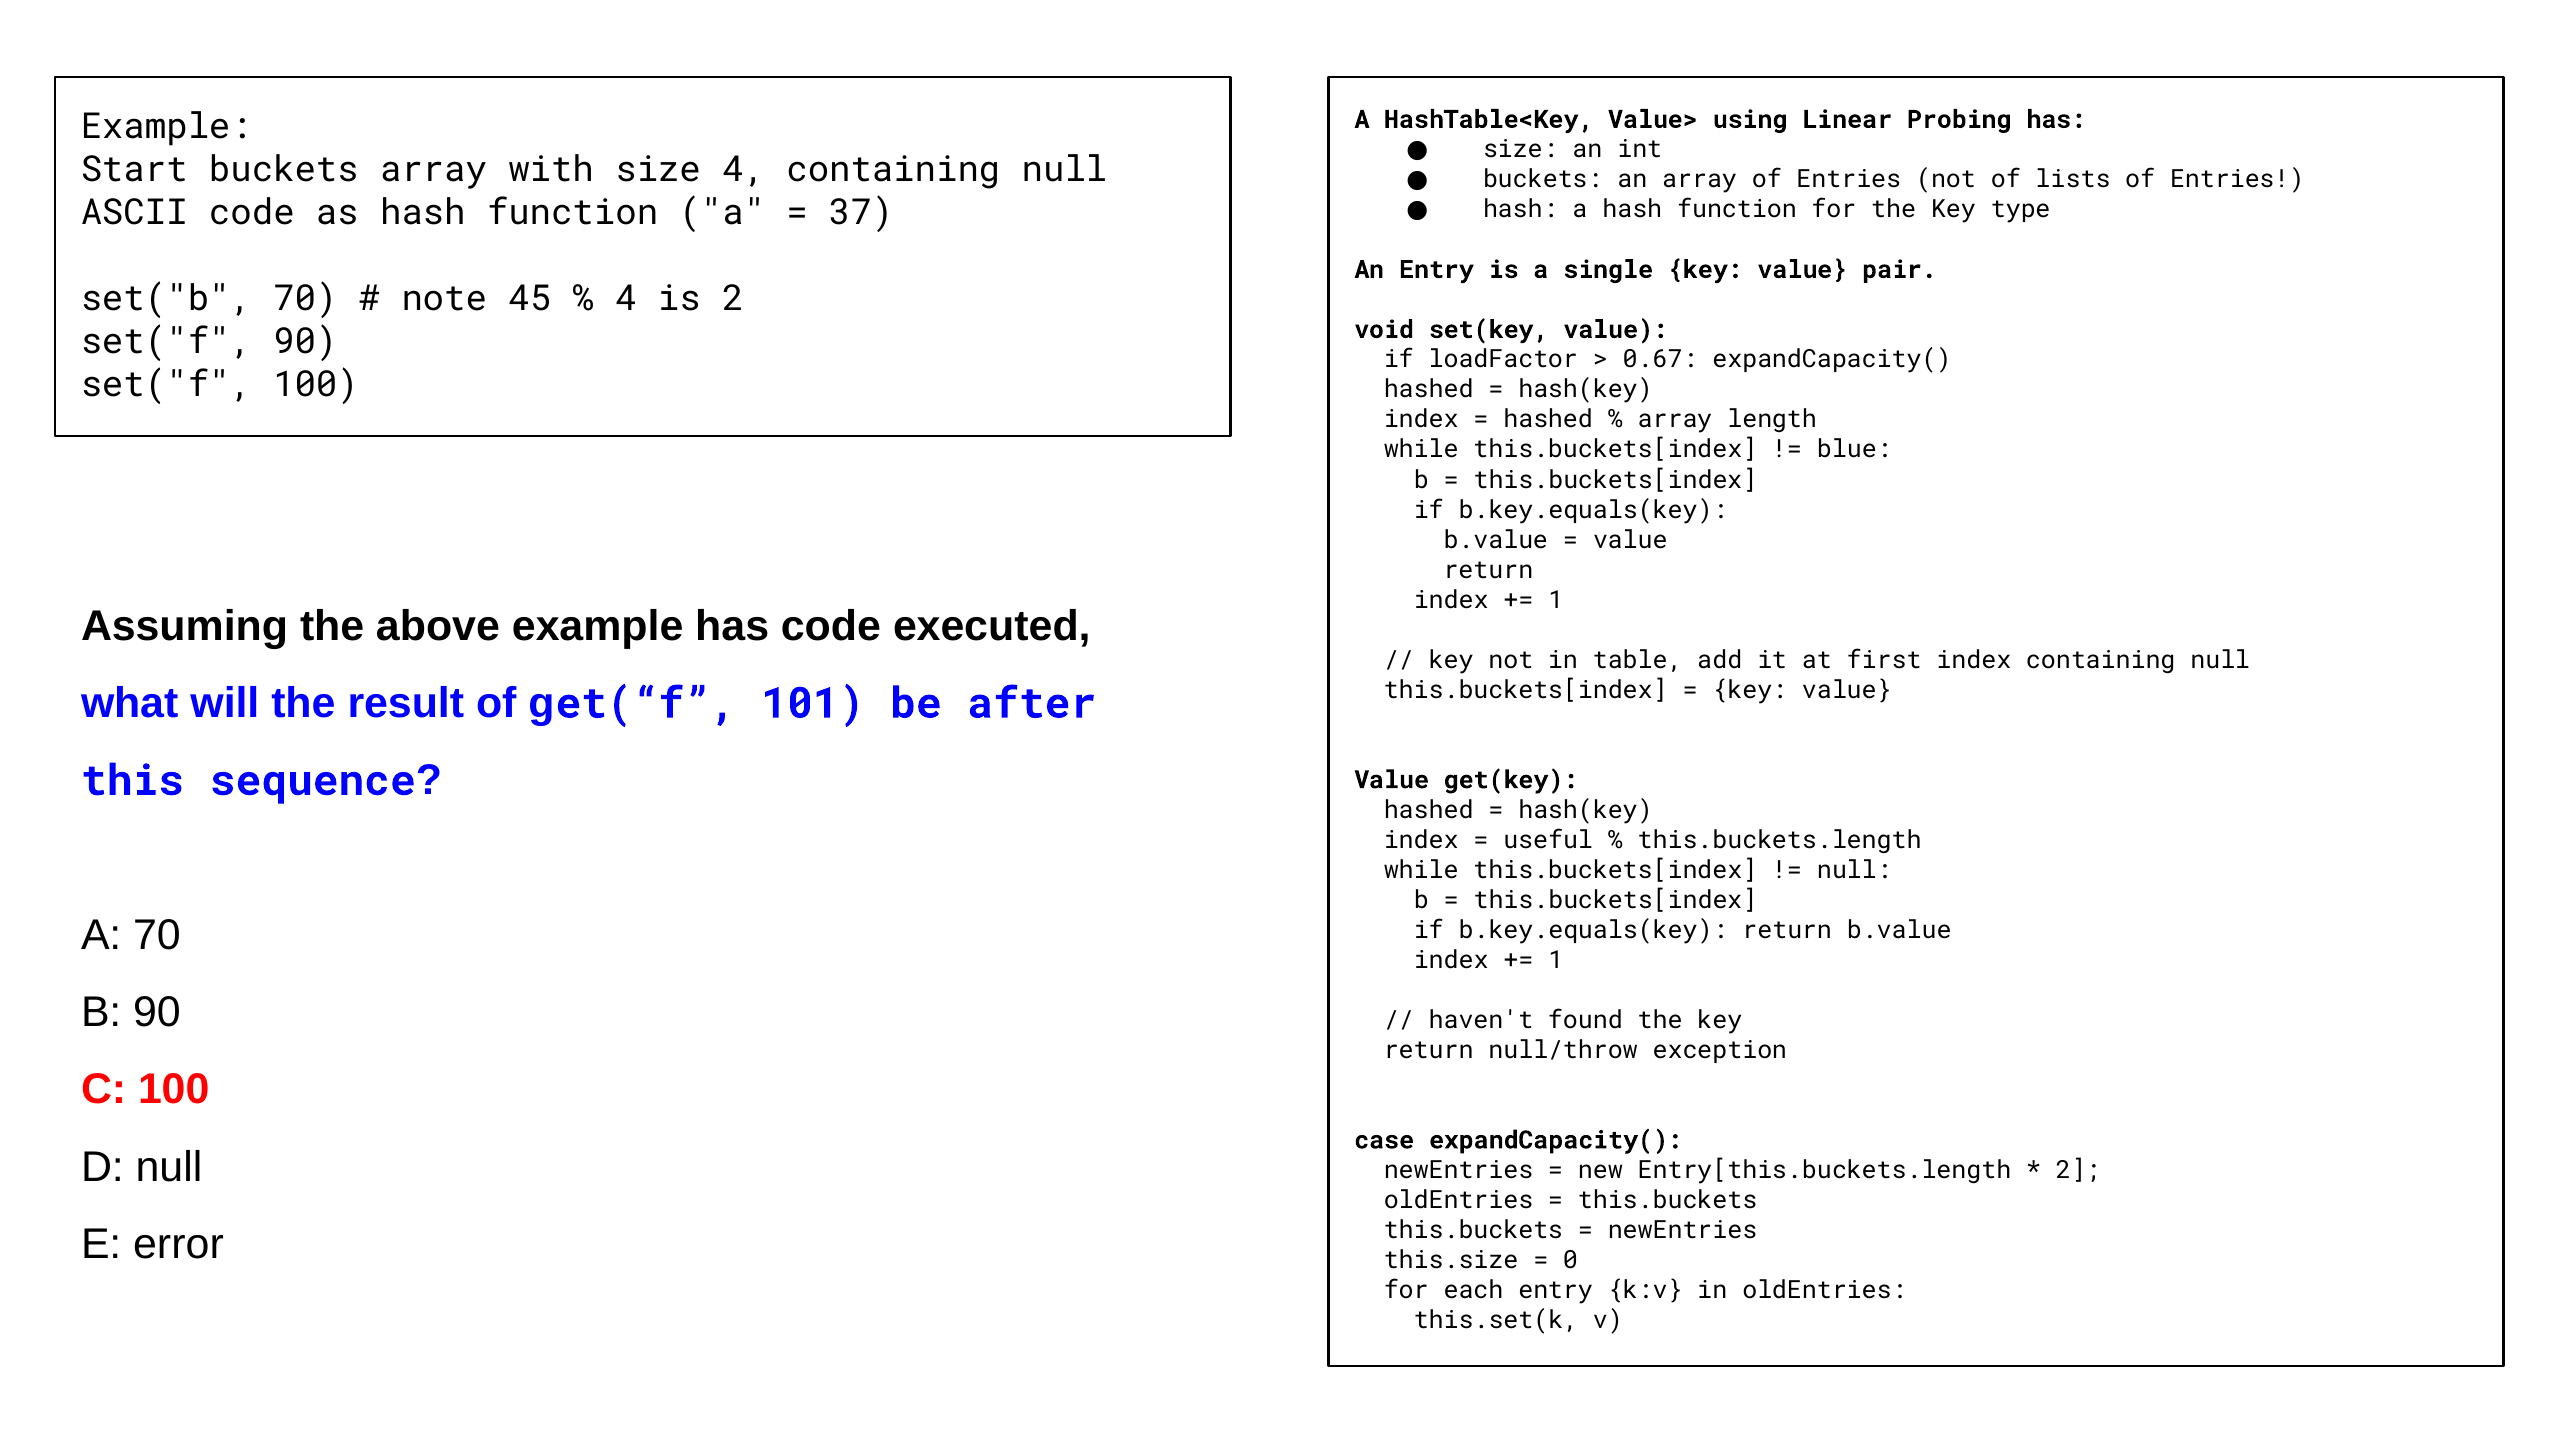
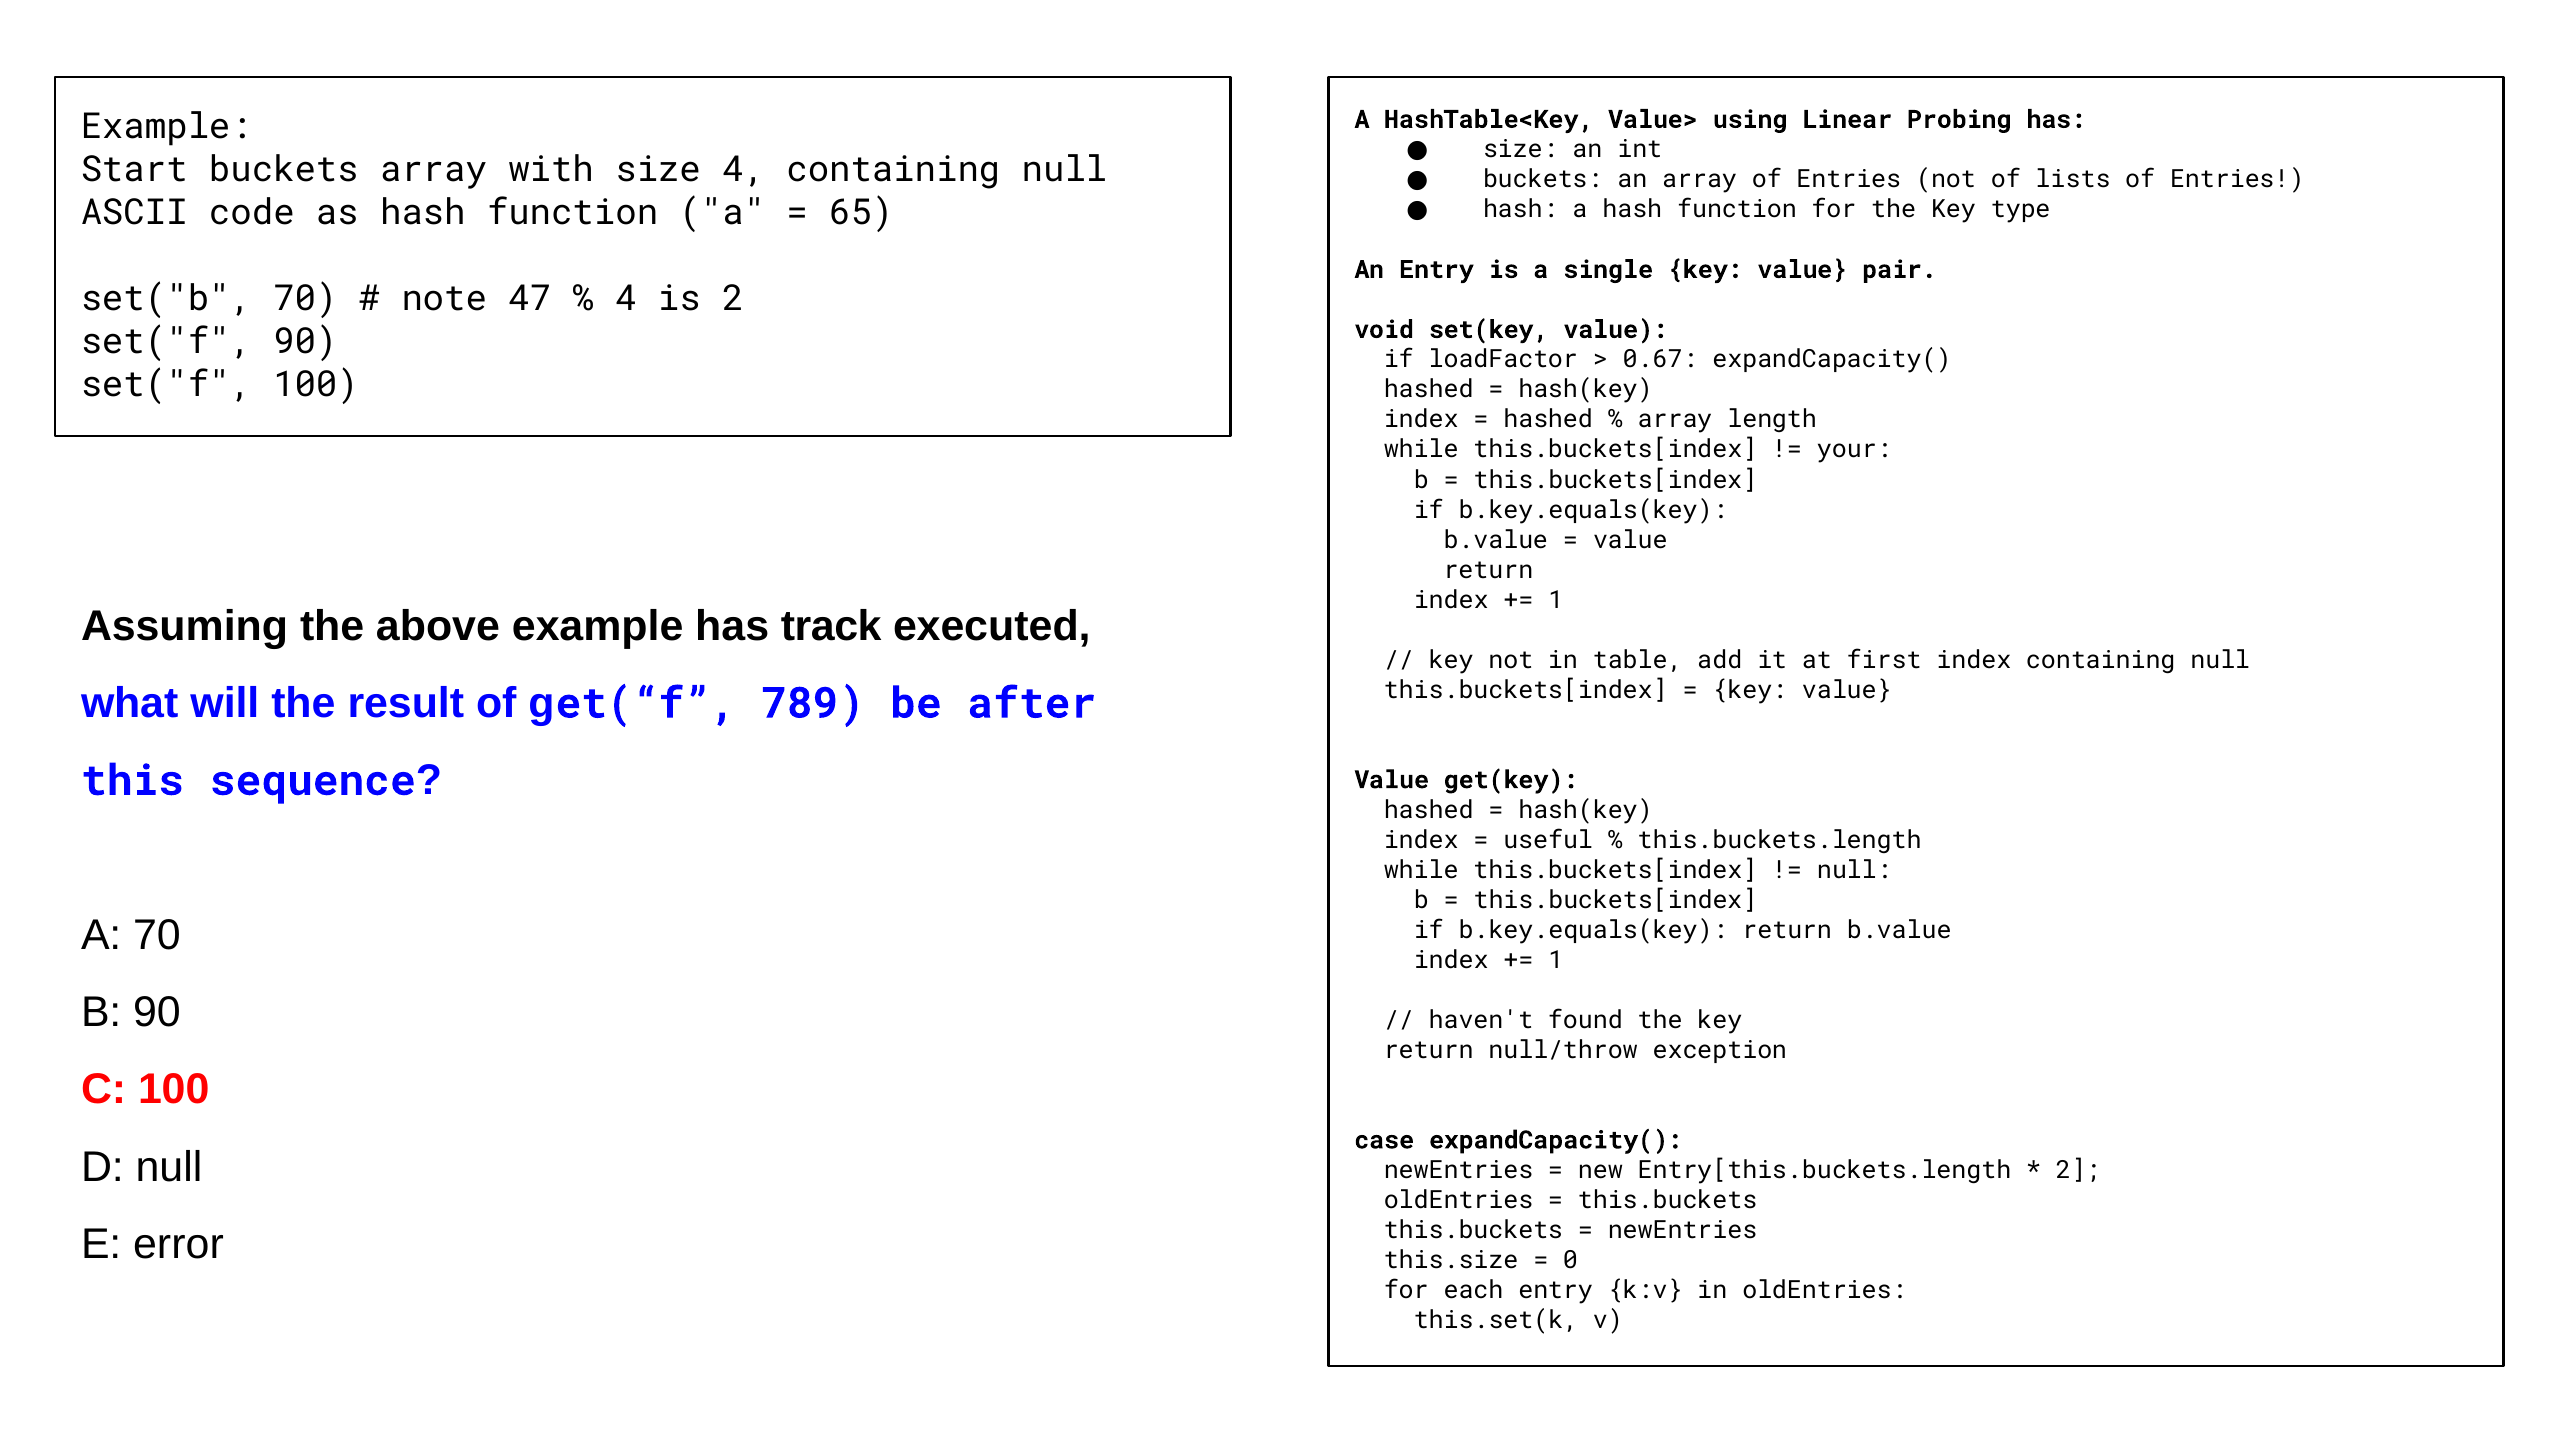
37: 37 -> 65 (861, 213)
45: 45 -> 47 (530, 299)
blue: blue -> your (1854, 450)
has code: code -> track (831, 626)
101: 101 -> 789 (813, 703)
